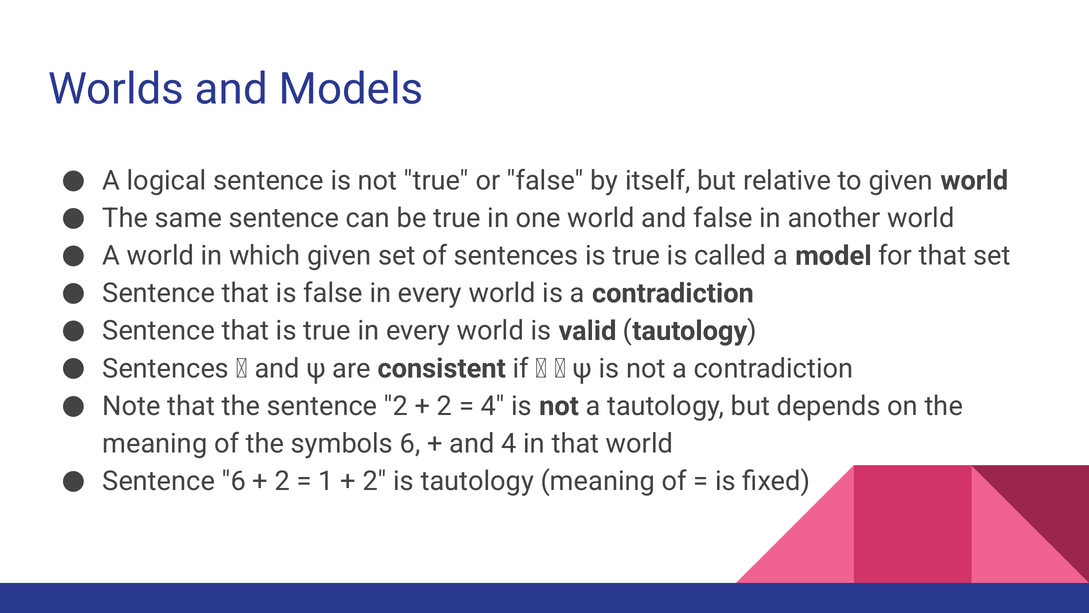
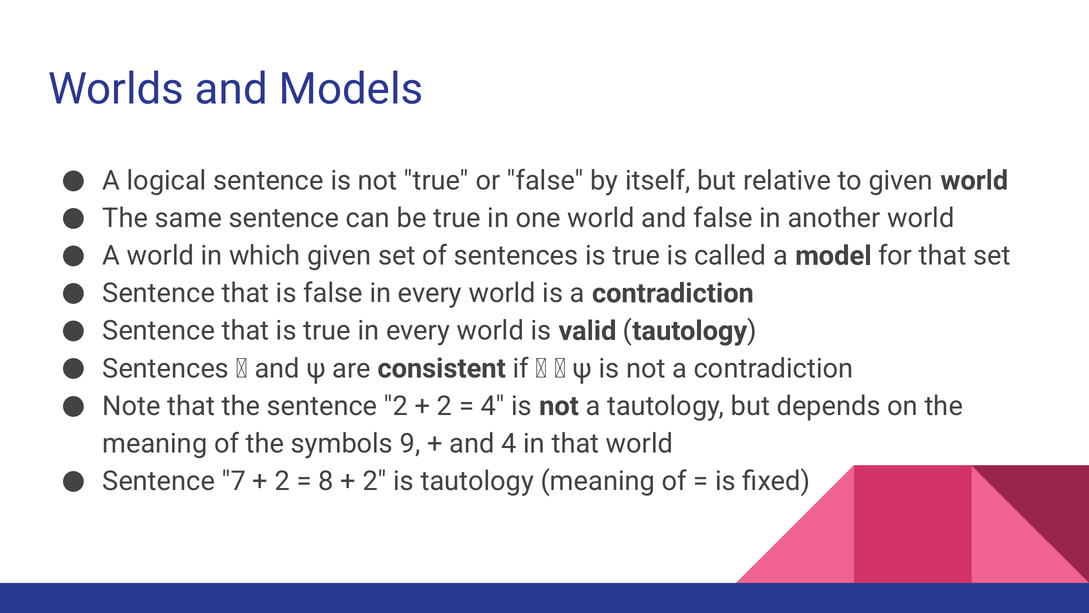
symbols 6: 6 -> 9 (410, 443)
Sentence 6: 6 -> 7 (234, 481)
1: 1 -> 8 (326, 481)
